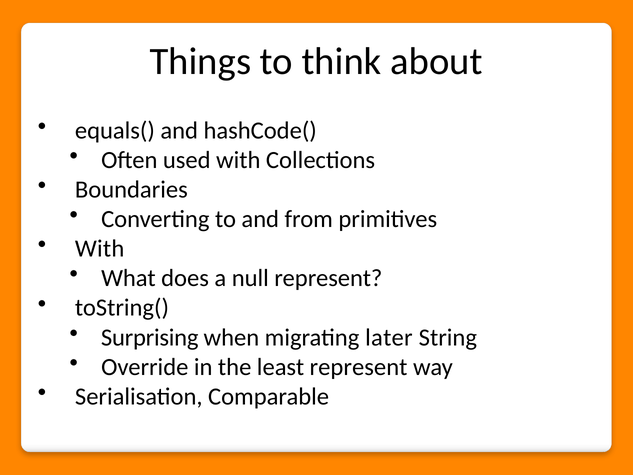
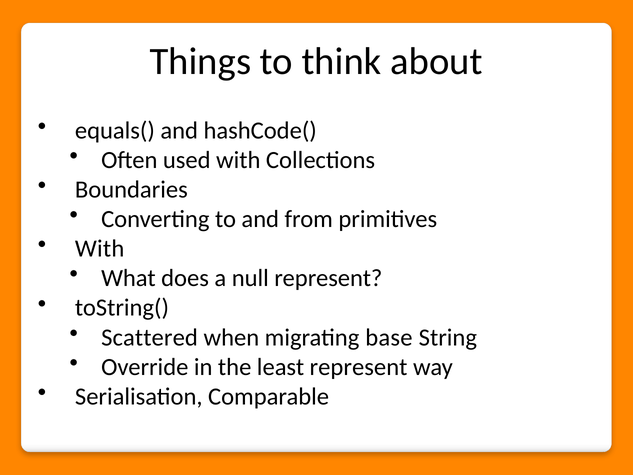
Surprising: Surprising -> Scattered (150, 337)
later: later -> base (389, 337)
